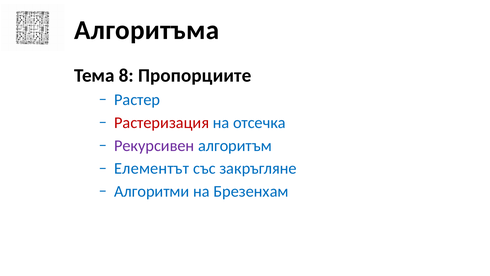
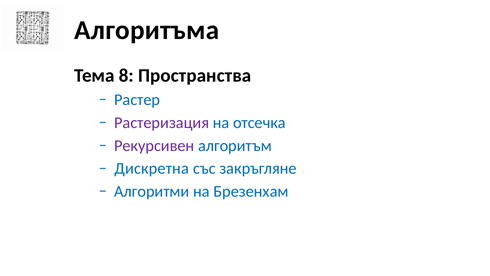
Пропорциите: Пропорциите -> Пространства (195, 75)
Растеризация colour: red -> purple (162, 123)
Елементът: Елементът -> Дискретна (152, 168)
